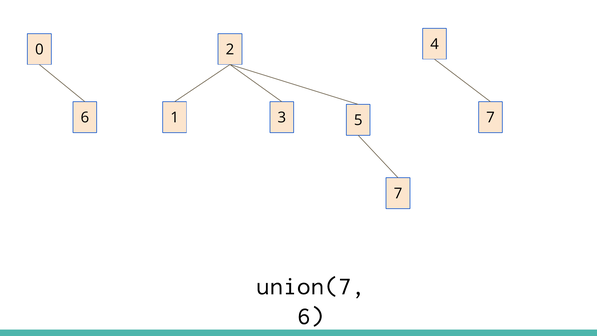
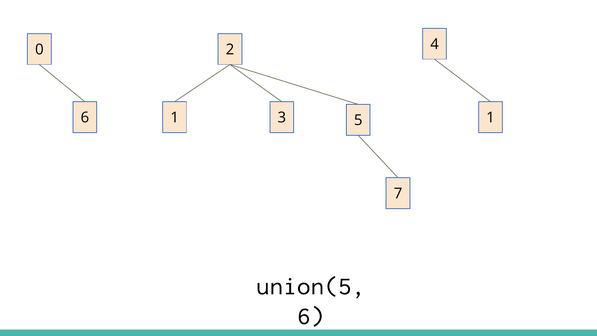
6 7: 7 -> 1 (490, 118)
union(7: union(7 -> union(5 (311, 286)
